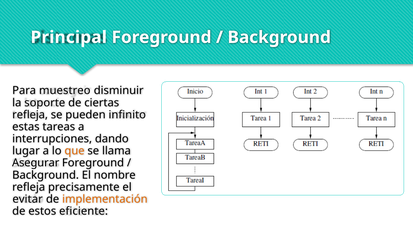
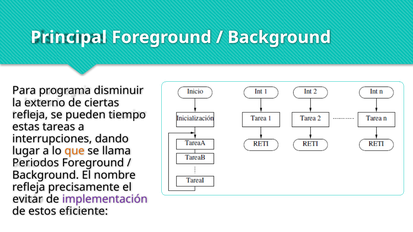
muestreo: muestreo -> programa (65, 91)
soporte: soporte -> externo (45, 103)
infinito: infinito -> tiempo (127, 115)
Asegurar: Asegurar -> Periodos (36, 163)
implementación colour: orange -> purple (105, 199)
